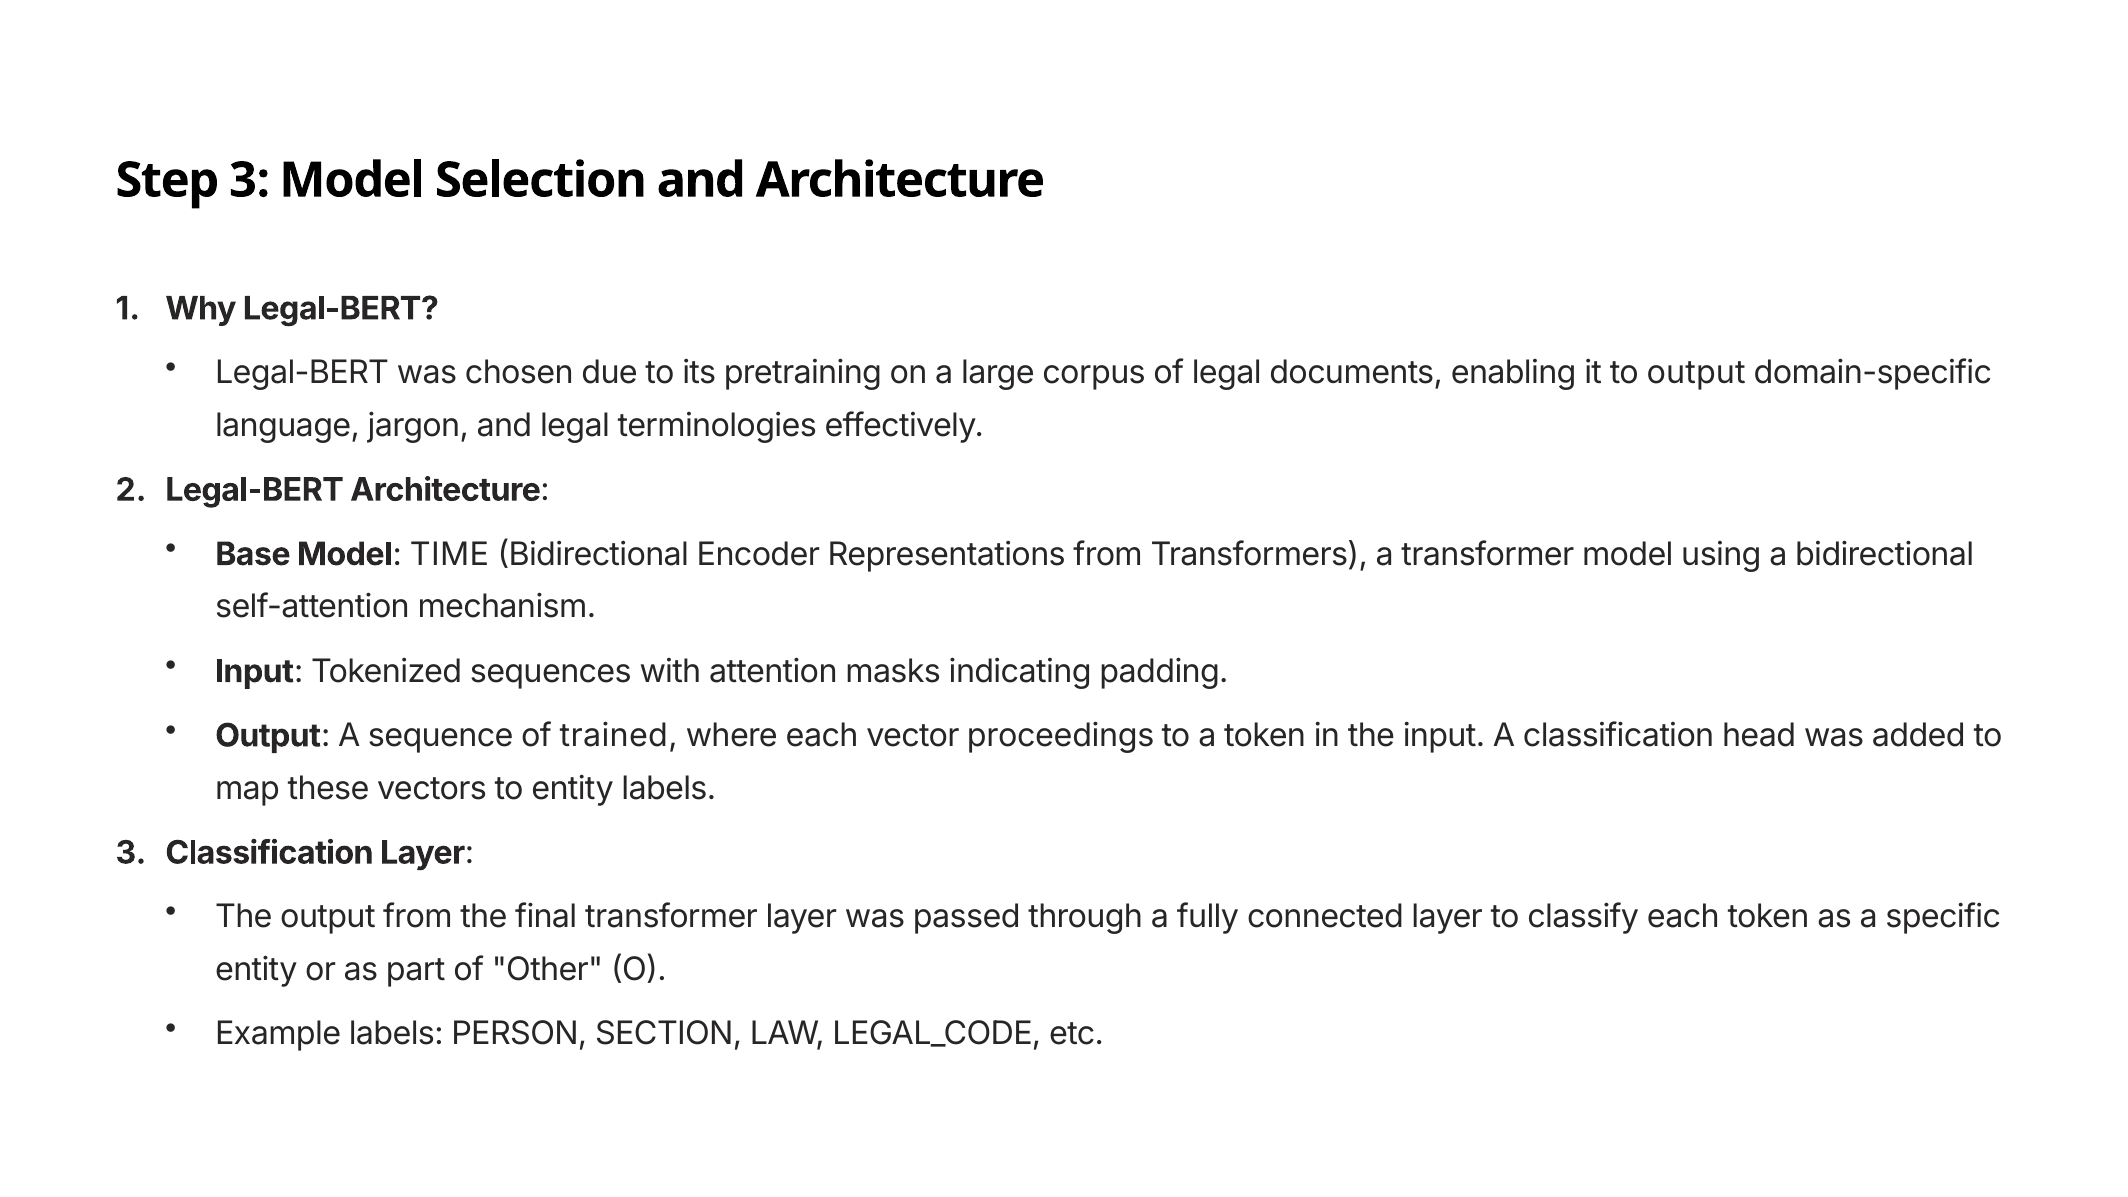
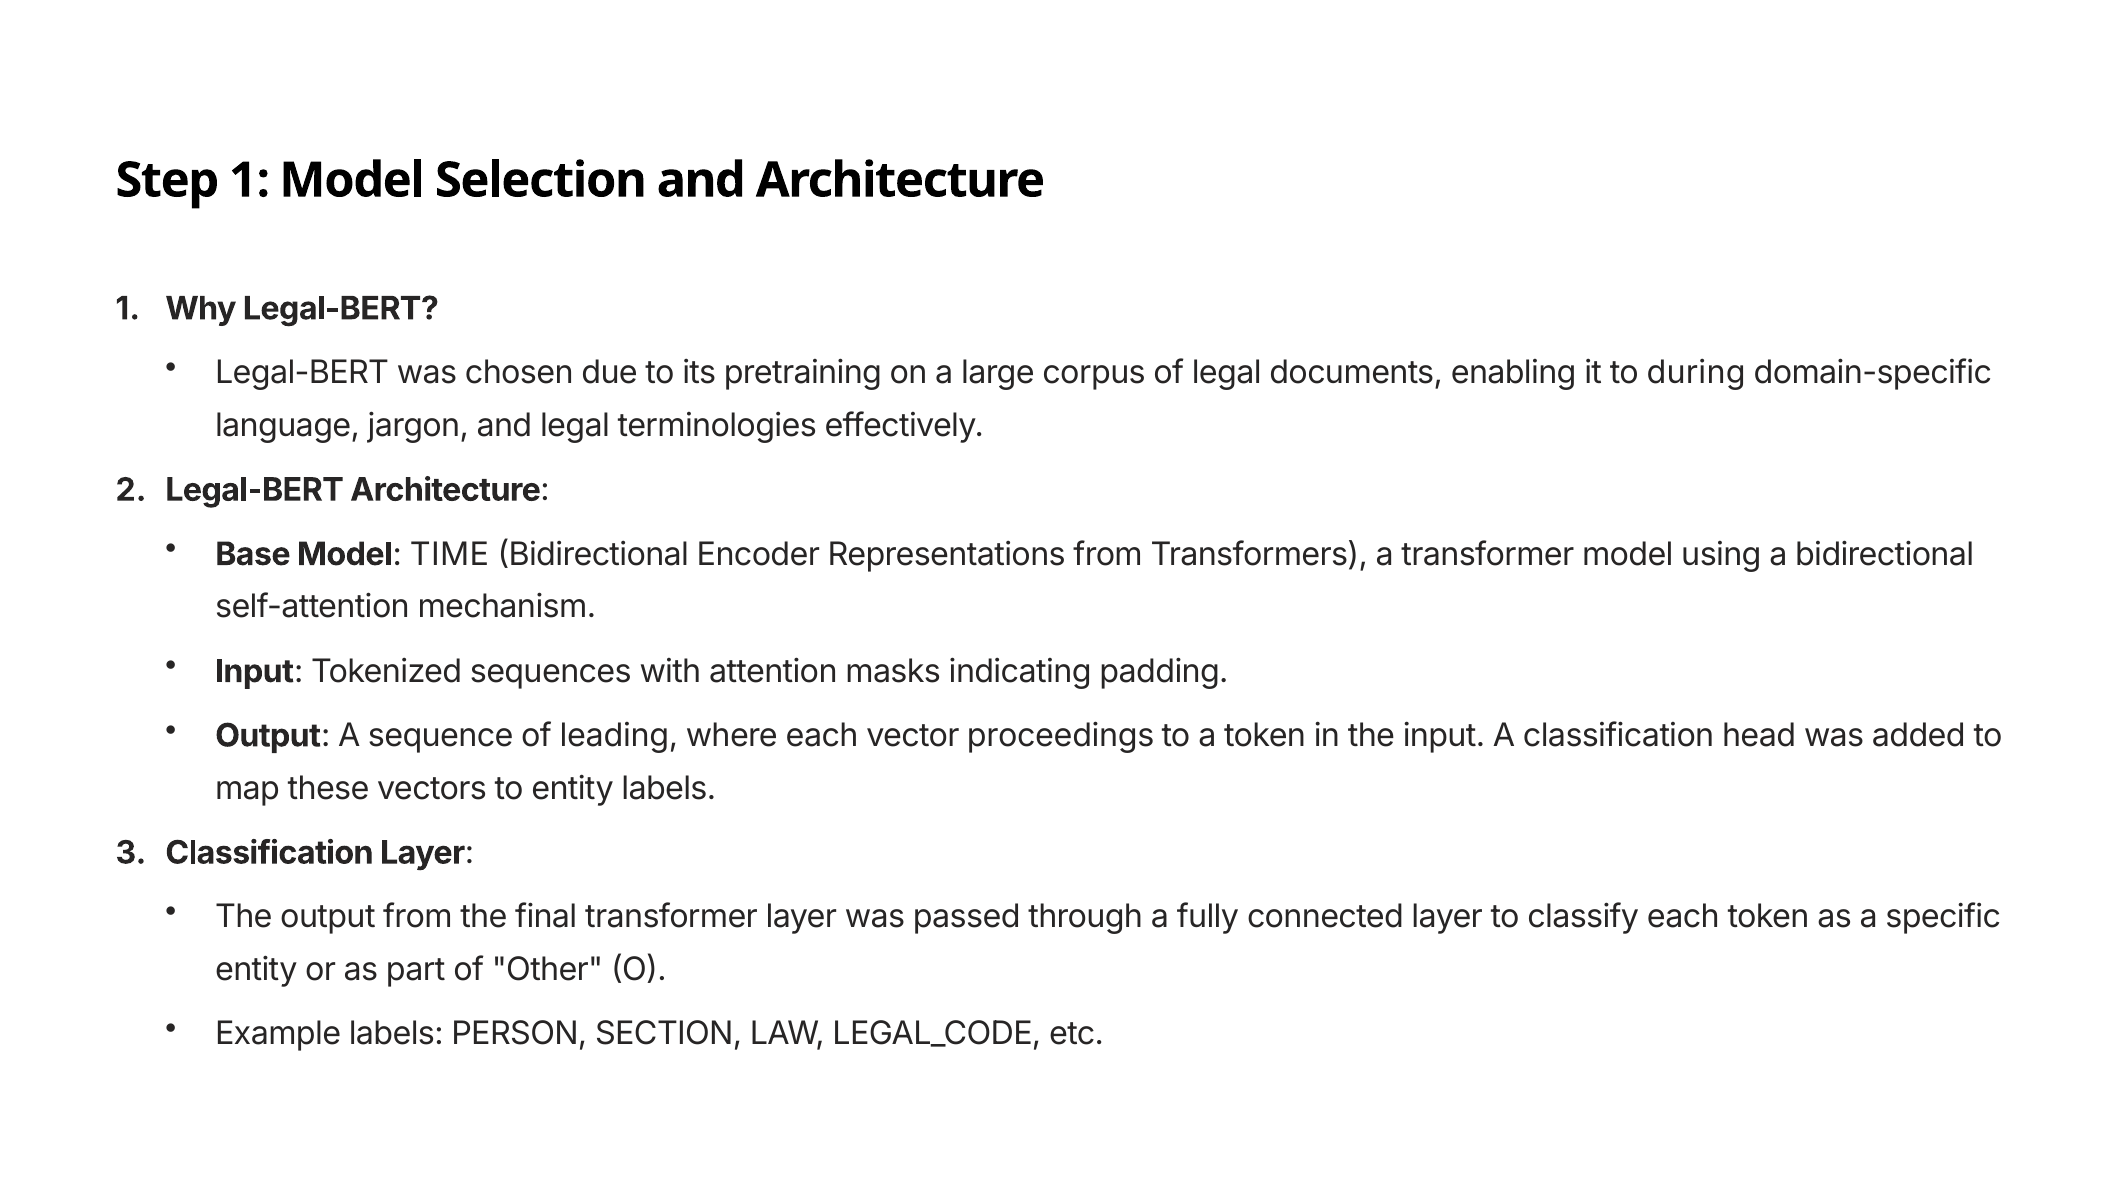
Step 3: 3 -> 1 (250, 180)
to output: output -> during (1696, 373)
trained: trained -> leading (619, 736)
